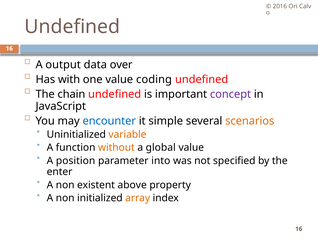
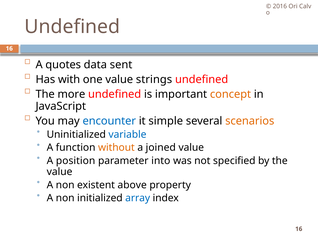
output: output -> quotes (63, 65)
over: over -> sent (121, 65)
coding: coding -> strings (154, 79)
chain: chain -> more (71, 94)
concept colour: purple -> orange (230, 94)
variable colour: orange -> blue (127, 134)
global: global -> joined (161, 147)
enter: enter -> value (60, 171)
array colour: orange -> blue (138, 198)
